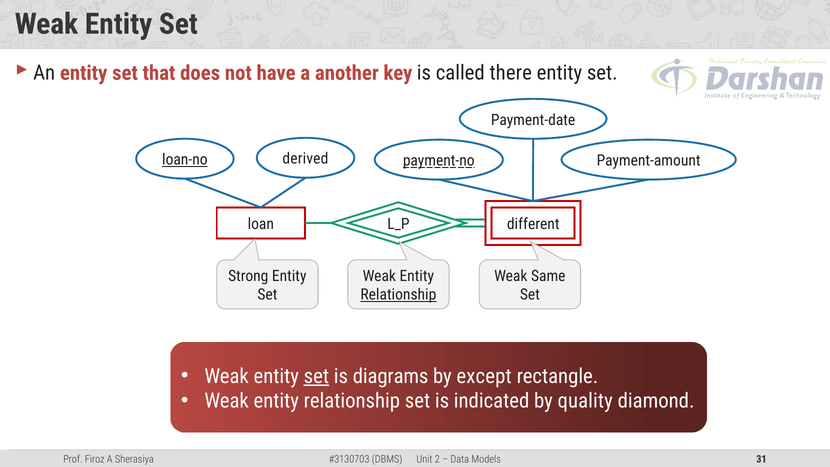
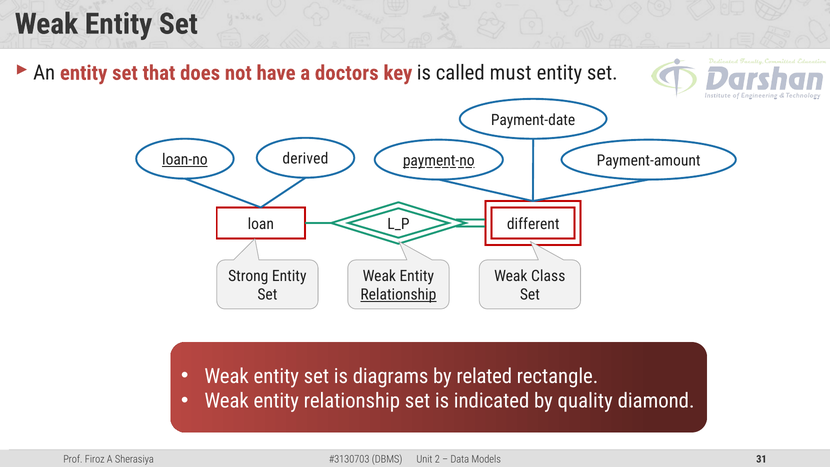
another: another -> doctors (347, 73)
there: there -> must (511, 73)
Same: Same -> Class (548, 276)
set underline: present -> none (316, 376)
except: except -> related (484, 376)
